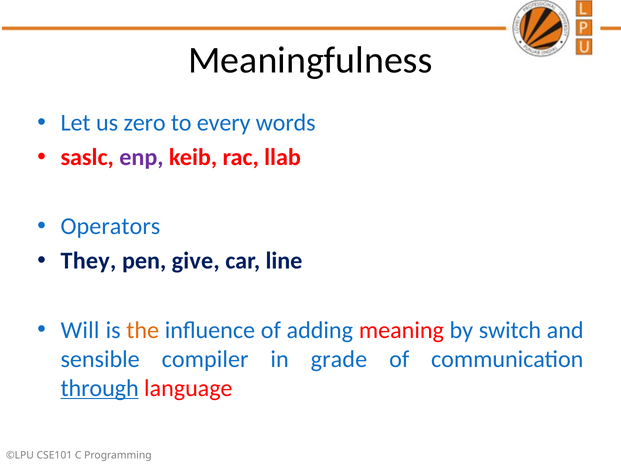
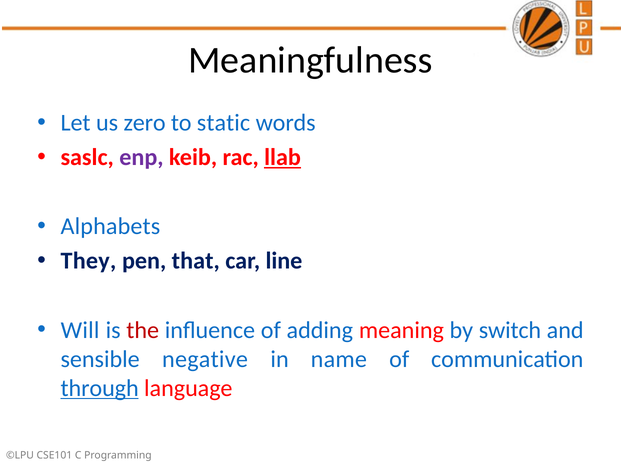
every: every -> static (224, 123)
llab underline: none -> present (283, 157)
Operators: Operators -> Alphabets (110, 226)
give: give -> that (196, 261)
the colour: orange -> red (143, 330)
compiler: compiler -> negative (205, 359)
grade: grade -> name (339, 359)
